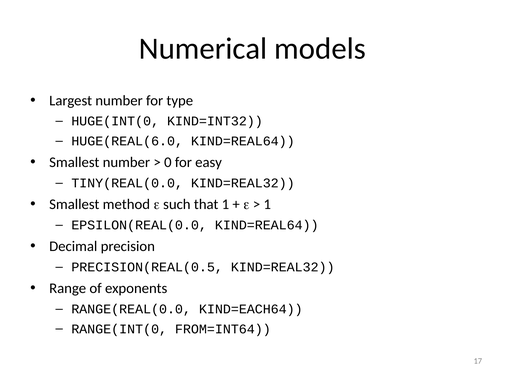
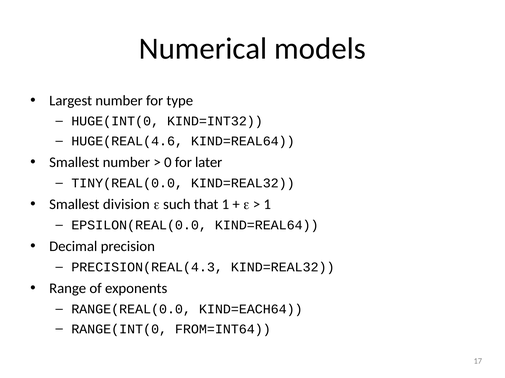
HUGE(REAL(6.0: HUGE(REAL(6.0 -> HUGE(REAL(4.6 (127, 141)
easy: easy -> later (209, 163)
method: method -> division (126, 205)
PRECISION(REAL(0.5: PRECISION(REAL(0.5 -> PRECISION(REAL(4.3 (147, 268)
